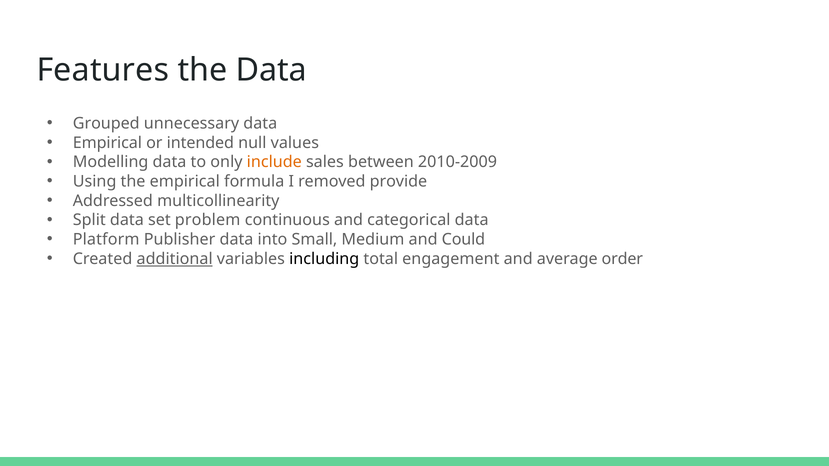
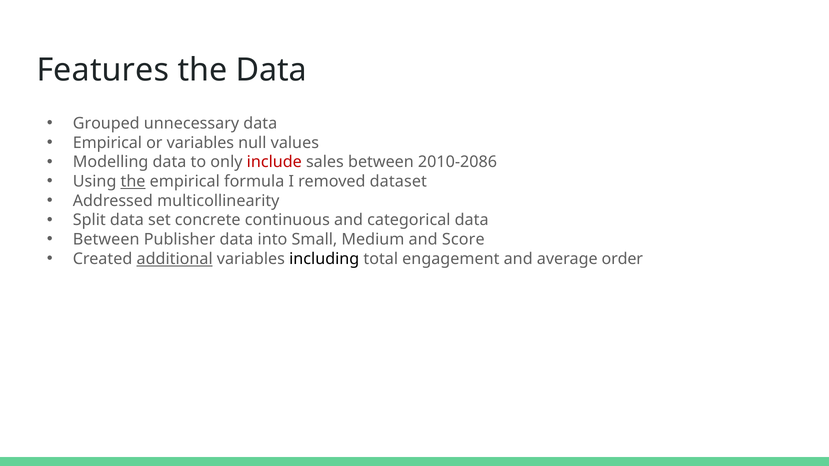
or intended: intended -> variables (200, 143)
include colour: orange -> red (274, 162)
2010-2009: 2010-2009 -> 2010-2086 (458, 162)
the underline: none -> present (133, 182)
provide: provide -> dataset (398, 182)
problem: problem -> concrete (208, 220)
Platform: Platform -> Between (106, 240)
Could: Could -> Score (463, 240)
